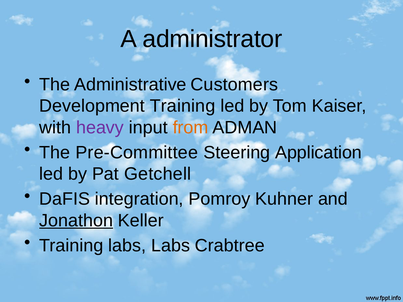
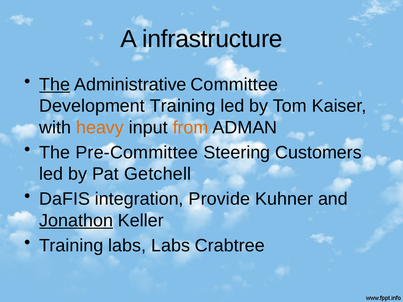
administrator: administrator -> infrastructure (212, 39)
The underline: none -> present (55, 85)
Customers: Customers -> Committee (234, 85)
heavy colour: purple -> orange (100, 128)
Application: Application -> Customers (319, 153)
Pomroy: Pomroy -> Provide (219, 199)
